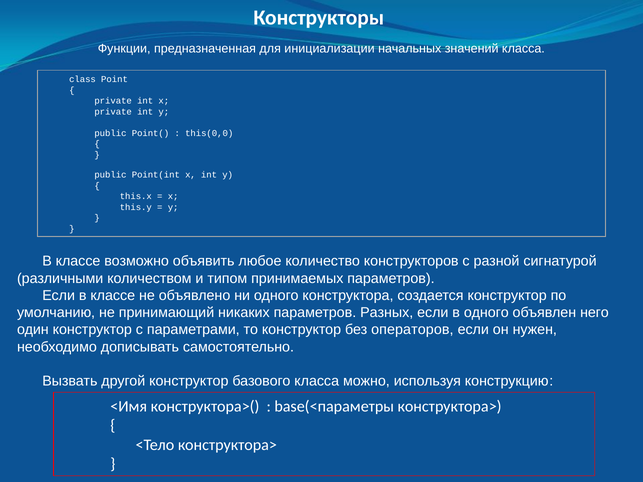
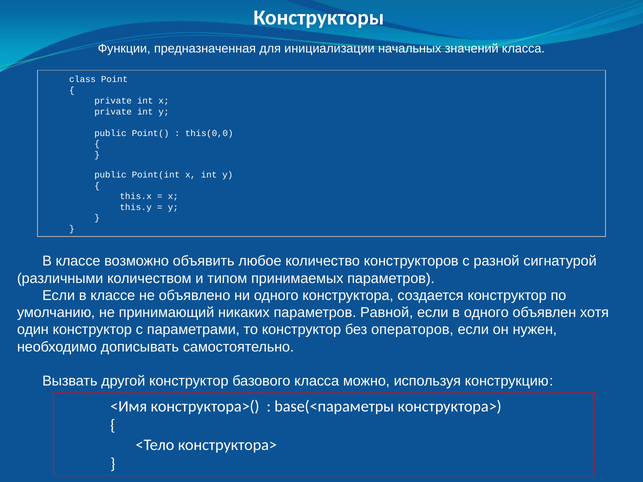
Разных: Разных -> Равной (387, 313)
него: него -> хотя (594, 313)
